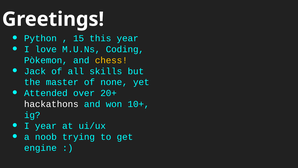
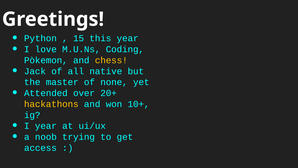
skills: skills -> native (106, 71)
hackathons colour: white -> yellow (51, 104)
engine: engine -> access (40, 148)
